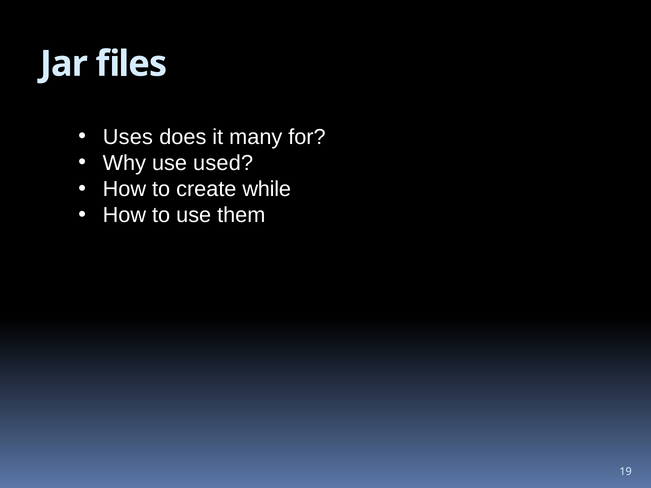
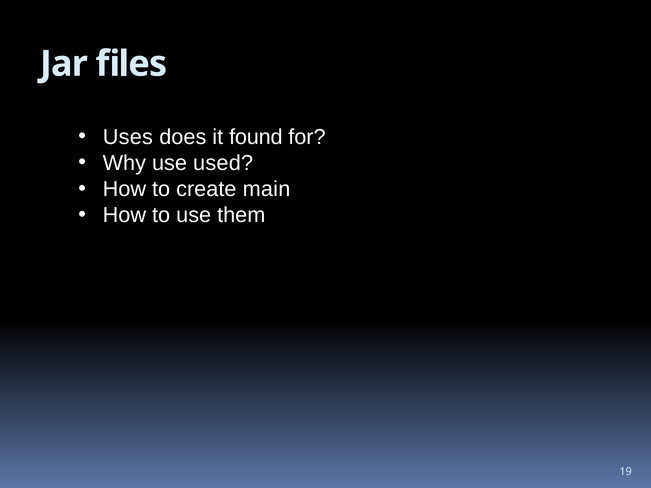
many: many -> found (256, 137)
while: while -> main (266, 189)
